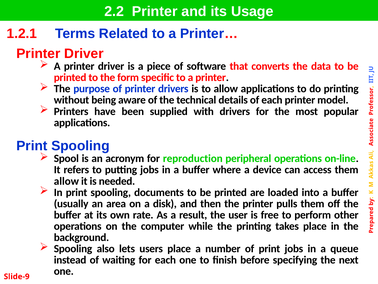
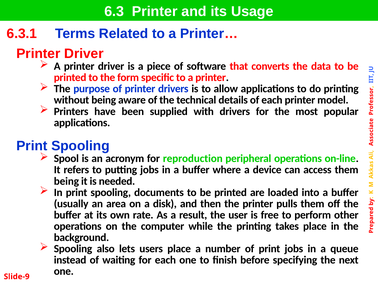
2.2: 2.2 -> 6.3 (114, 11)
1.2.1: 1.2.1 -> 6.3.1 (22, 34)
allow: allow -> being (66, 181)
